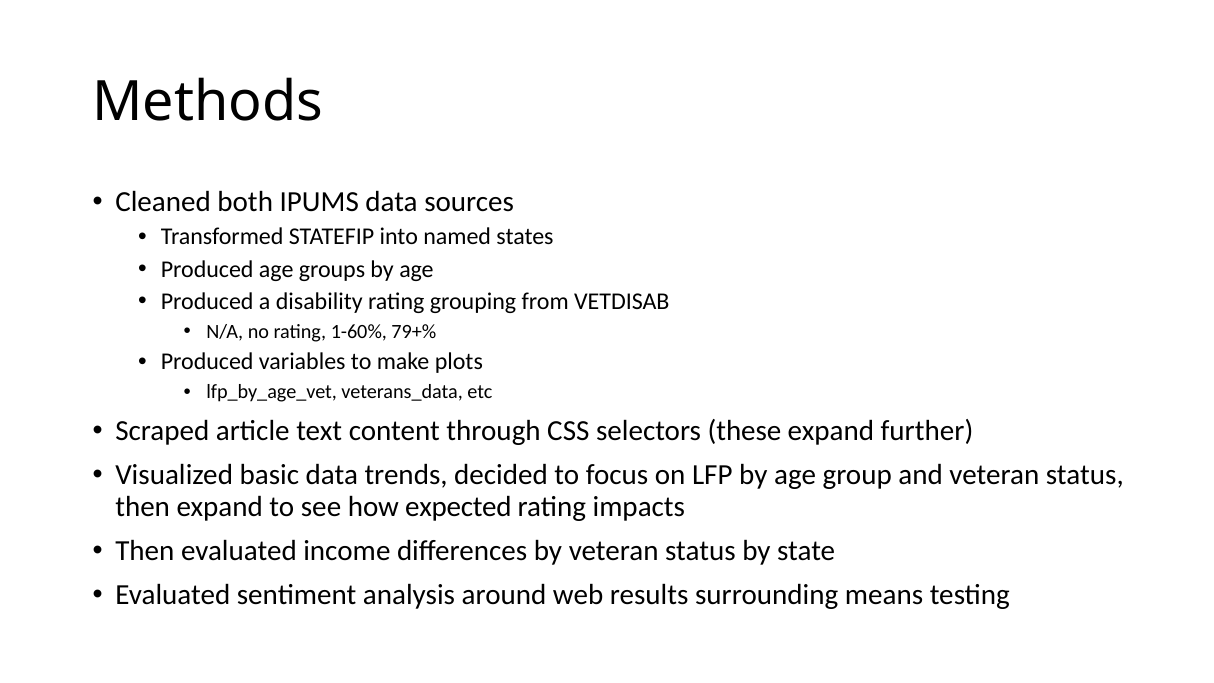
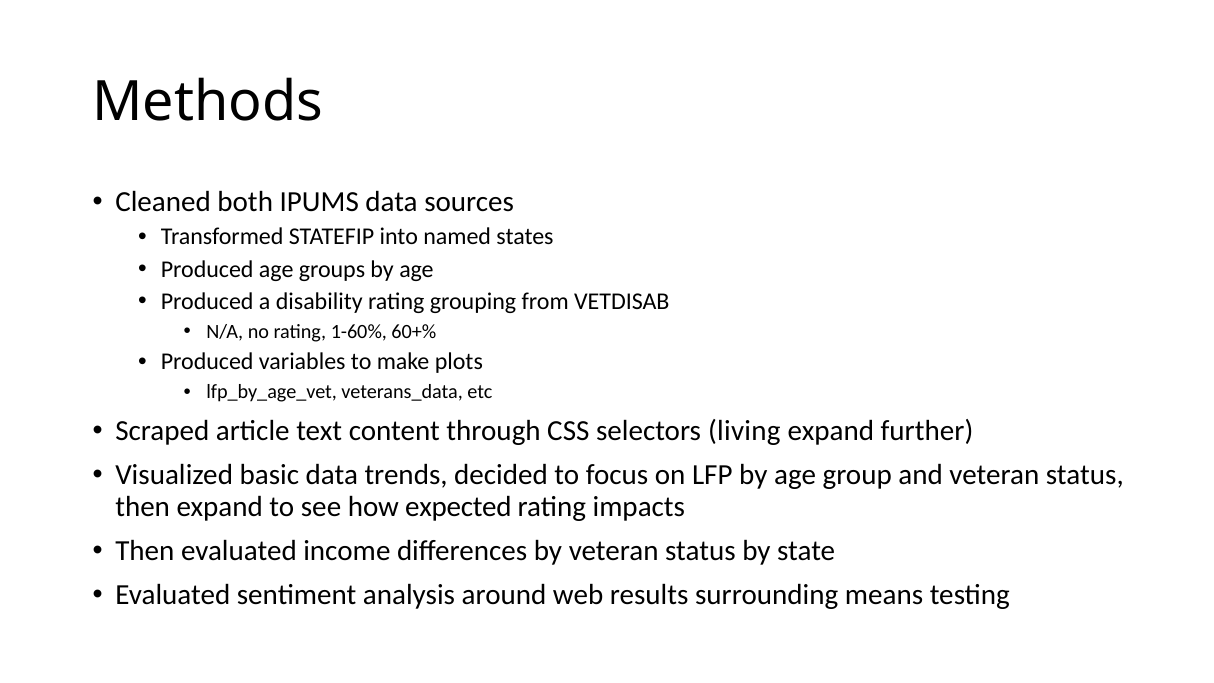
79+%: 79+% -> 60+% (414, 332)
these: these -> living (744, 431)
